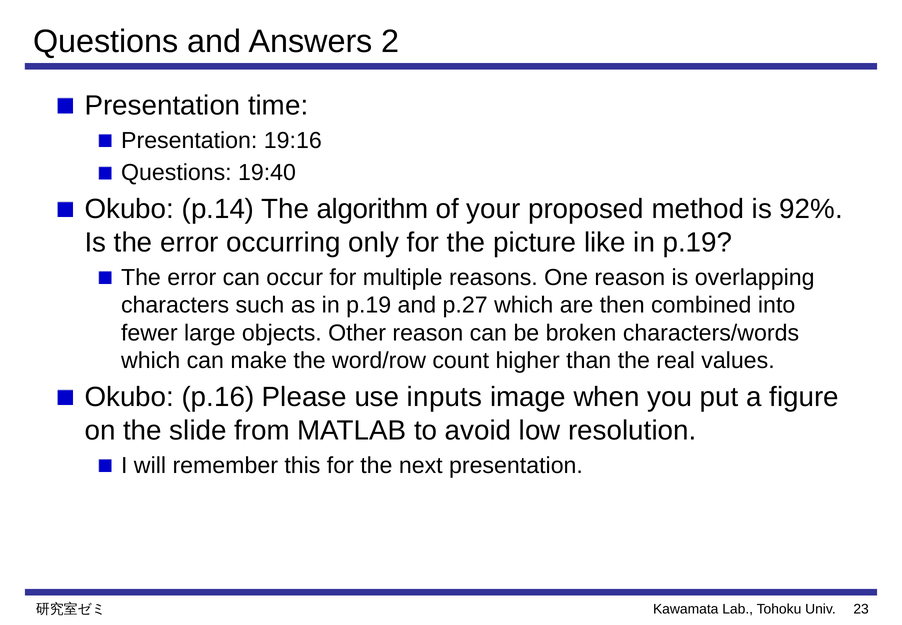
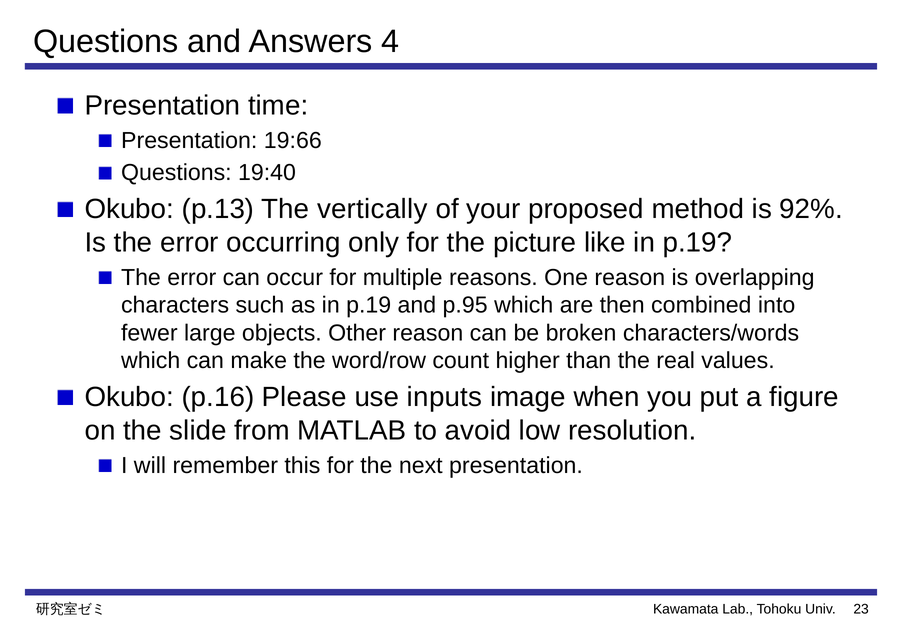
2: 2 -> 4 (390, 42)
19:16: 19:16 -> 19:66 (293, 140)
p.14: p.14 -> p.13 (218, 209)
algorithm: algorithm -> vertically (372, 209)
p.27: p.27 -> p.95 (465, 305)
